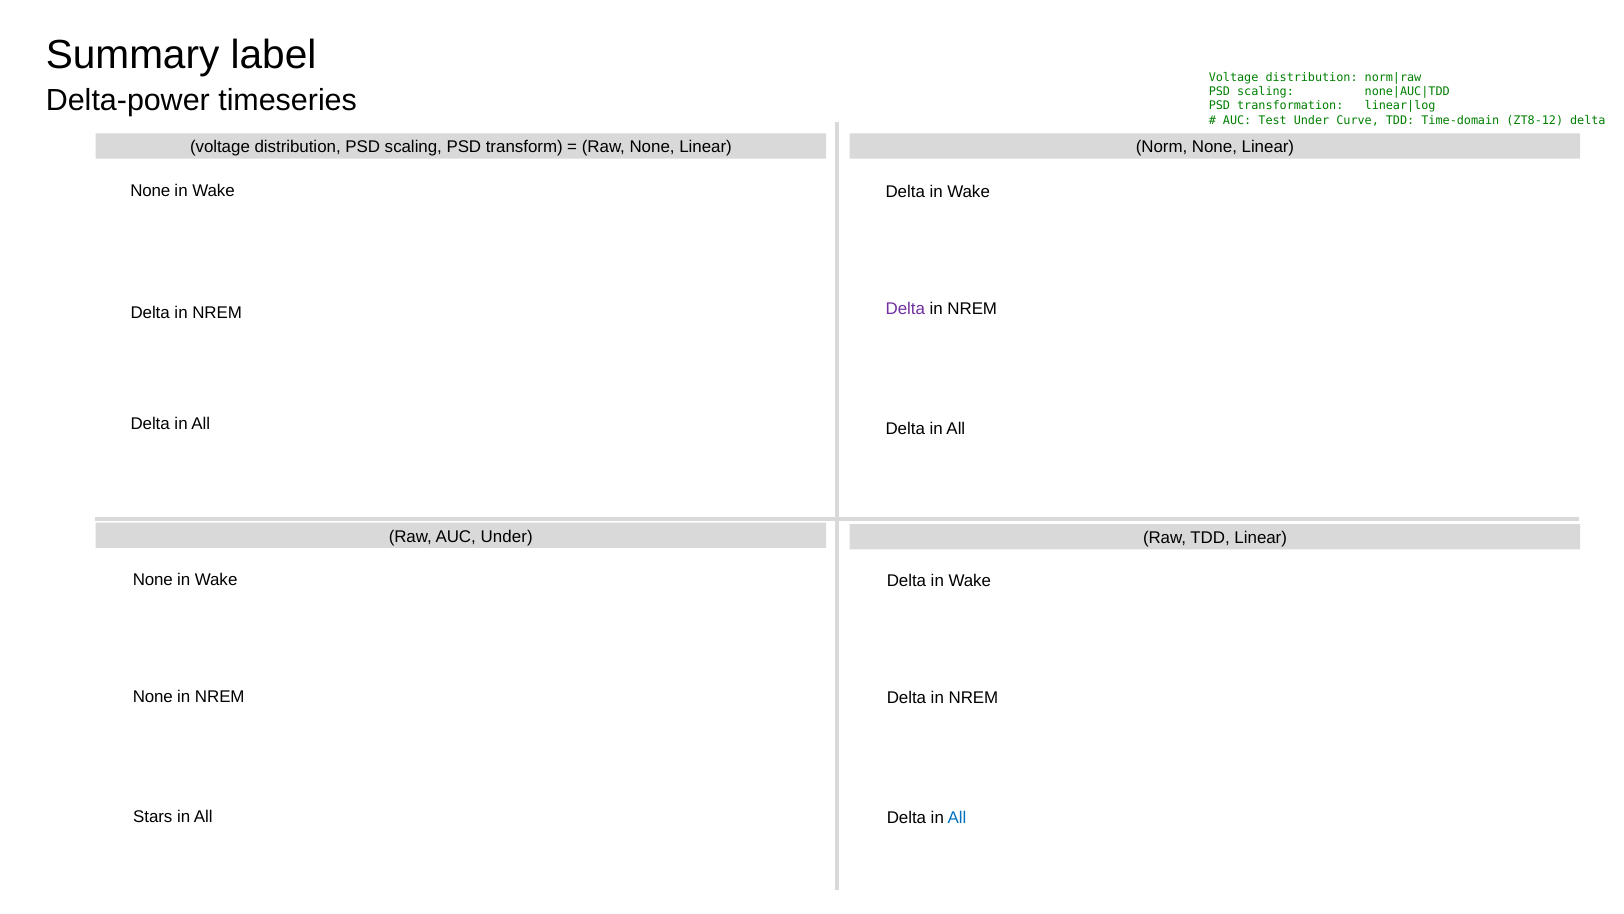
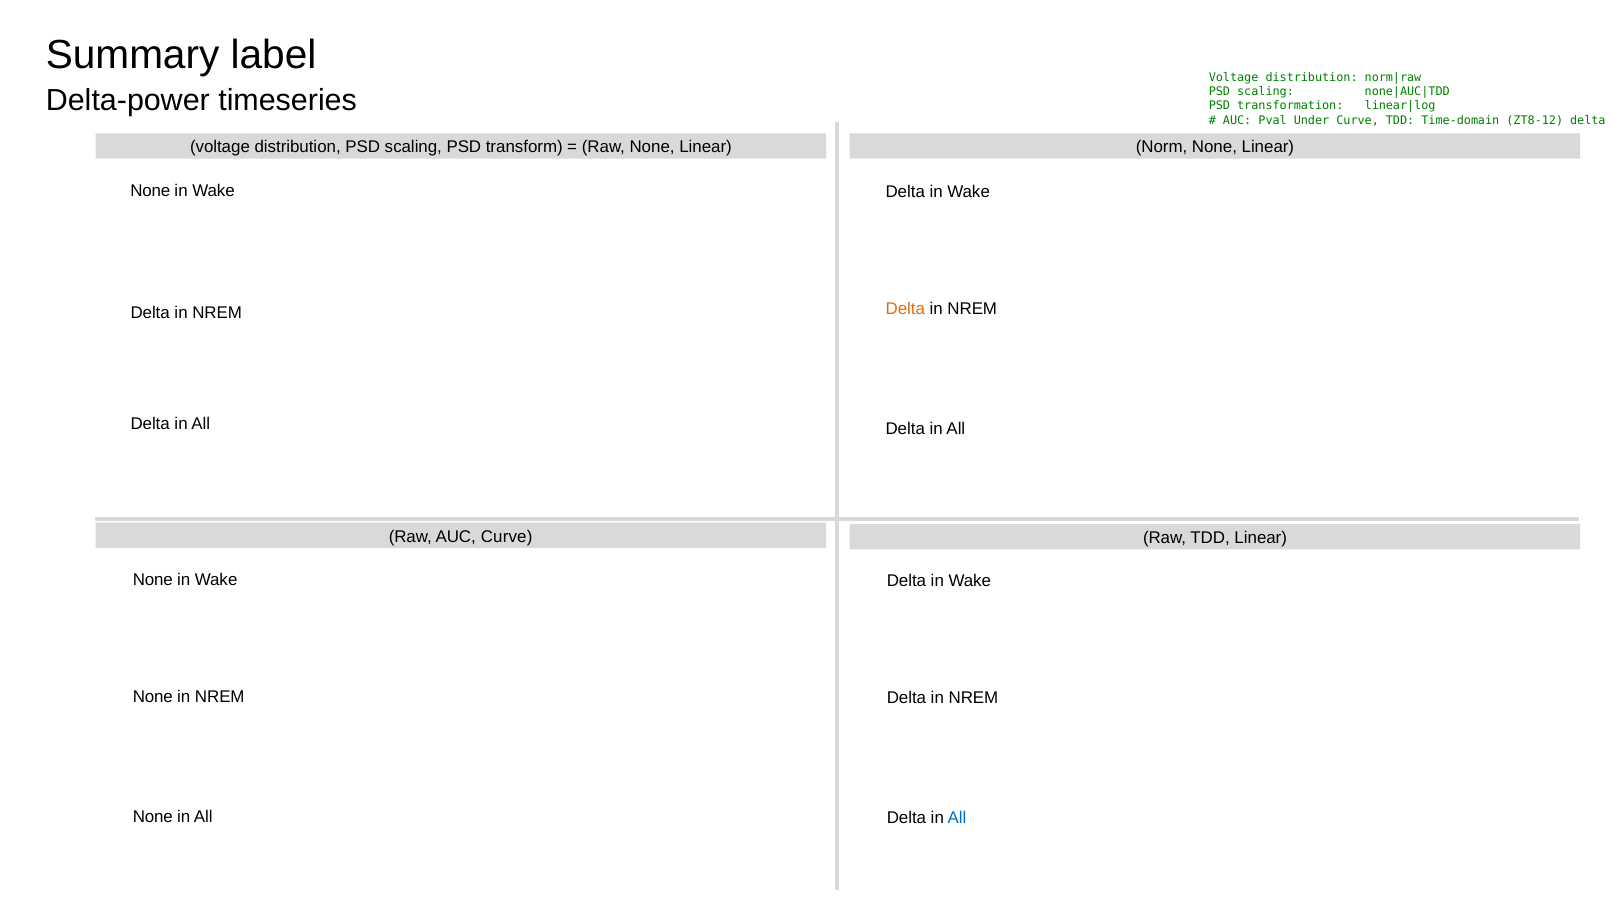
Test: Test -> Pval (1273, 120)
Delta colour: purple -> orange (905, 309)
AUC Under: Under -> Curve (507, 536)
Stars: Stars -> None (153, 816)
